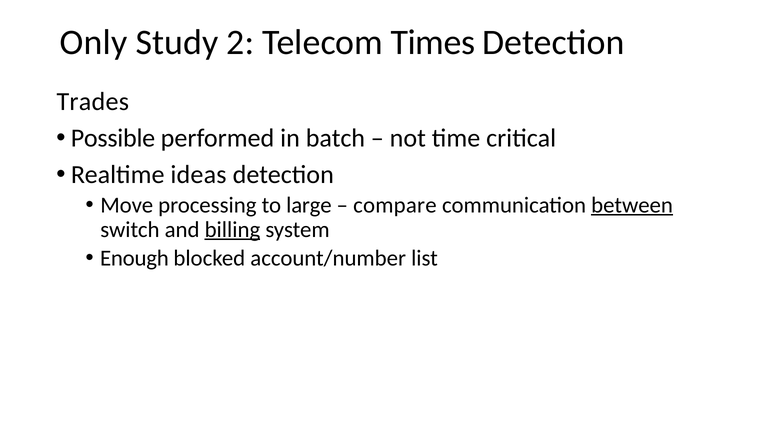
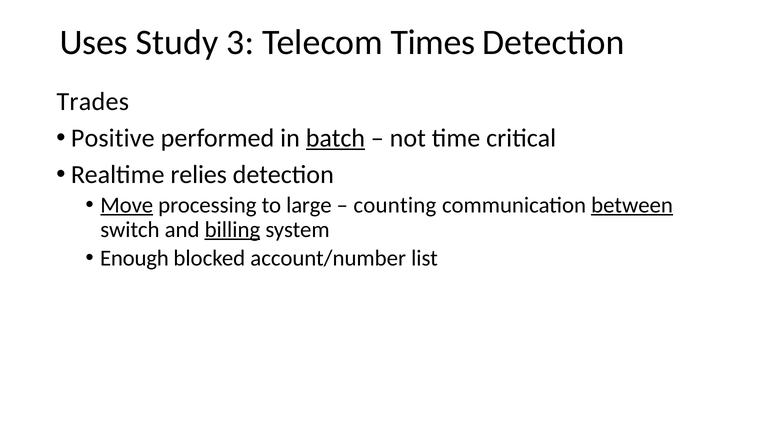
Only: Only -> Uses (94, 42)
2: 2 -> 3 (240, 42)
Possible: Possible -> Positive (113, 138)
batch underline: none -> present (335, 138)
ideas: ideas -> relies (199, 175)
Move underline: none -> present (127, 205)
compare: compare -> counting (395, 205)
